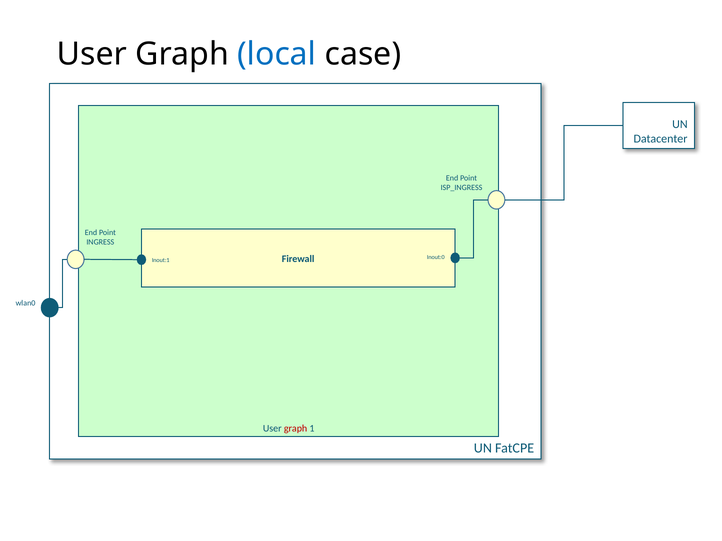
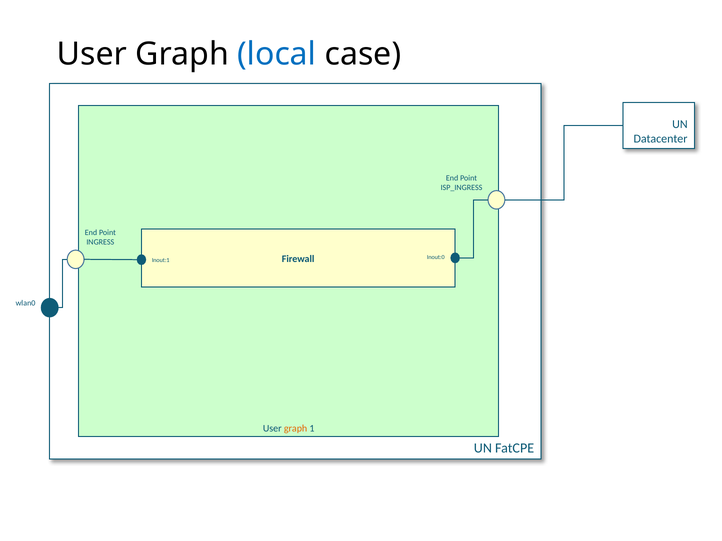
graph colour: red -> orange (296, 429)
